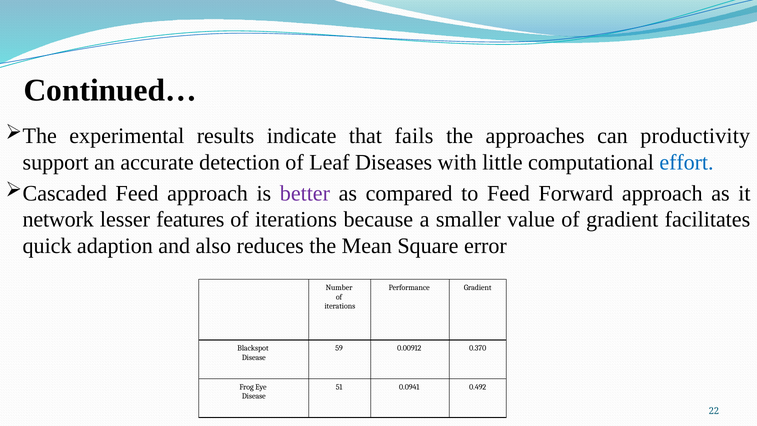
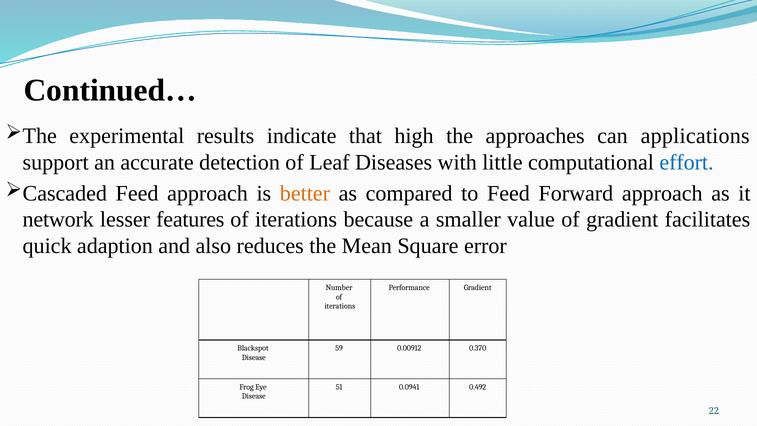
fails: fails -> high (414, 136)
productivity: productivity -> applications (695, 136)
better colour: purple -> orange (305, 193)
